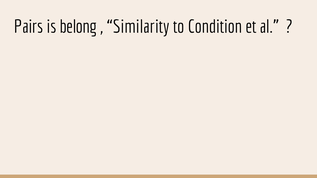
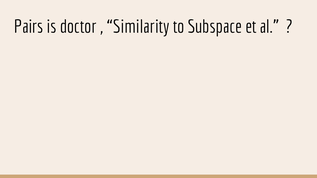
belong: belong -> doctor (78, 27)
Condition: Condition -> Subspace (215, 27)
